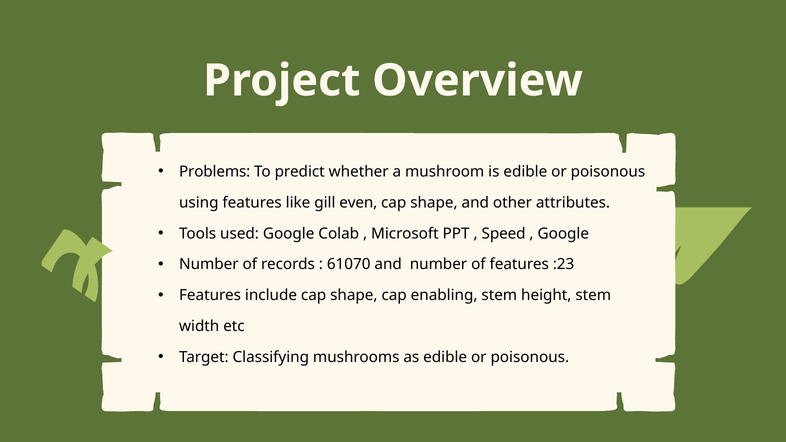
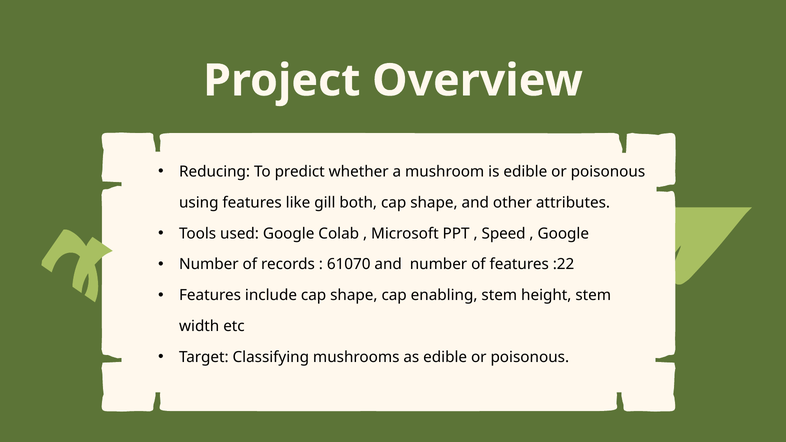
Problems: Problems -> Reducing (215, 172)
even: even -> both (358, 203)
:23: :23 -> :22 (564, 264)
